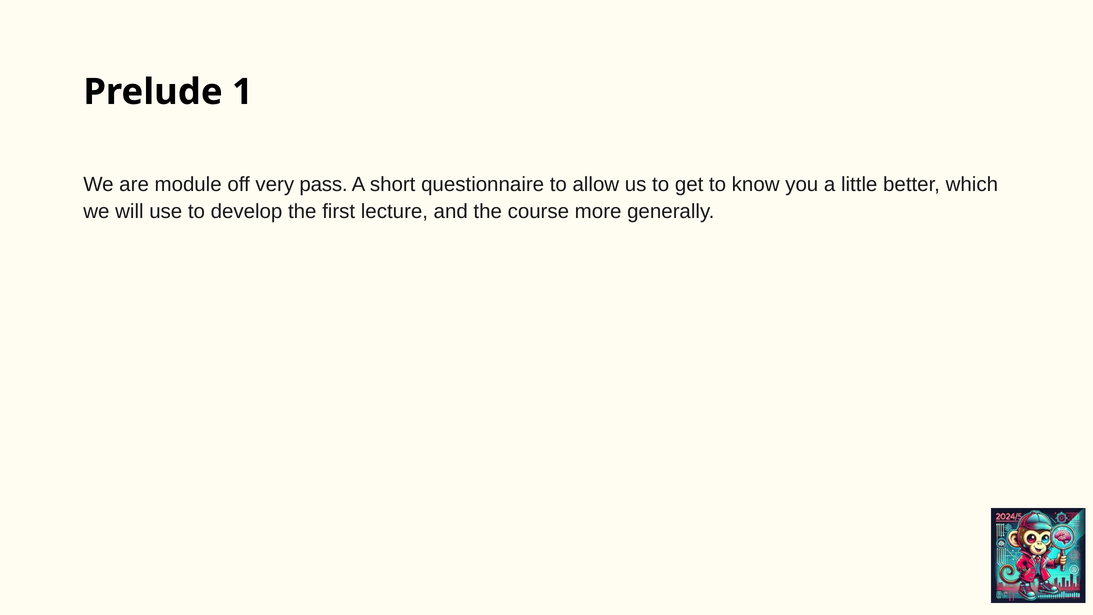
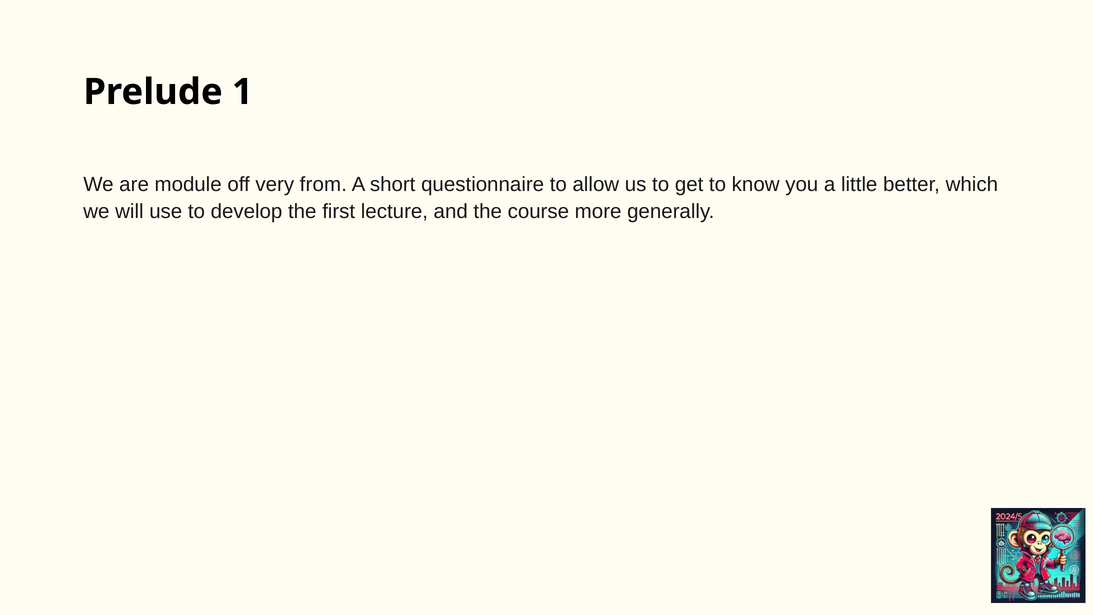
pass: pass -> from (323, 184)
